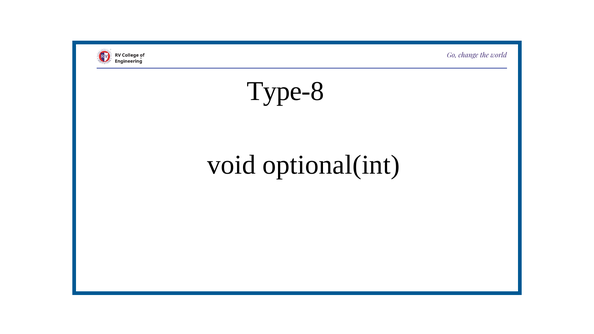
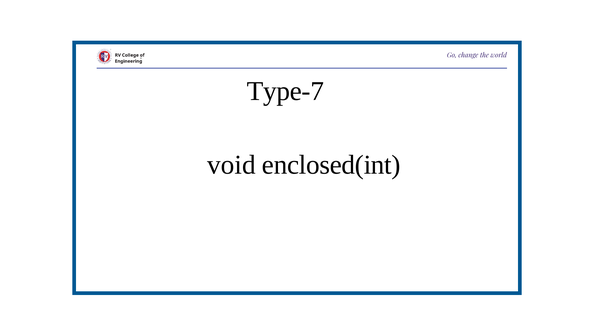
Type-8: Type-8 -> Type-7 (285, 91)
optional(int: optional(int -> enclosed(int (331, 165)
